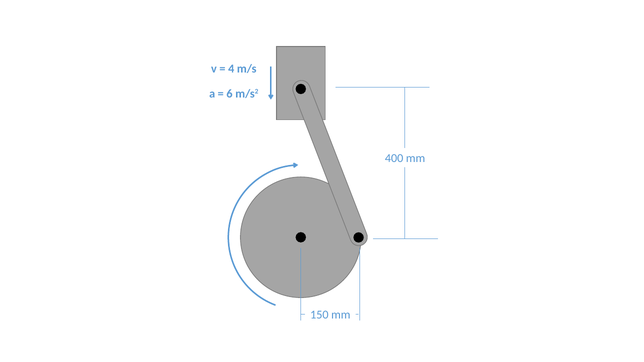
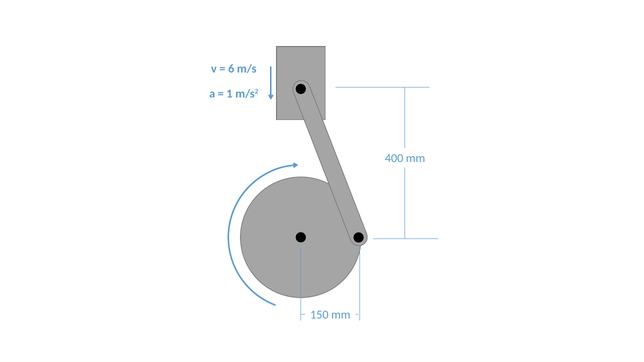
4: 4 -> 6 (231, 69)
6: 6 -> 1 (230, 94)
